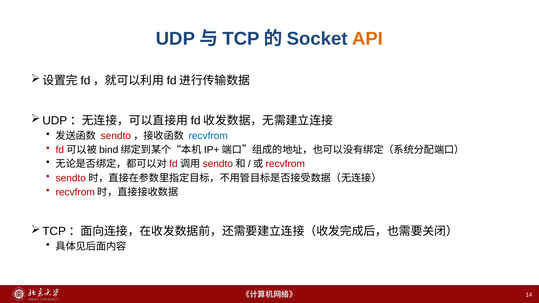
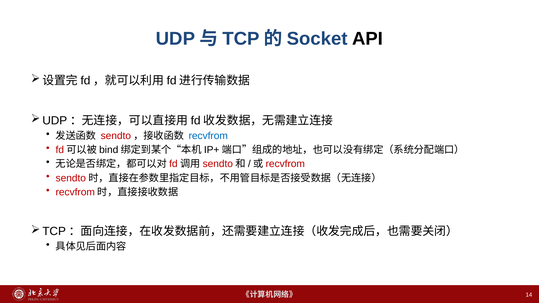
API colour: orange -> black (368, 39)
